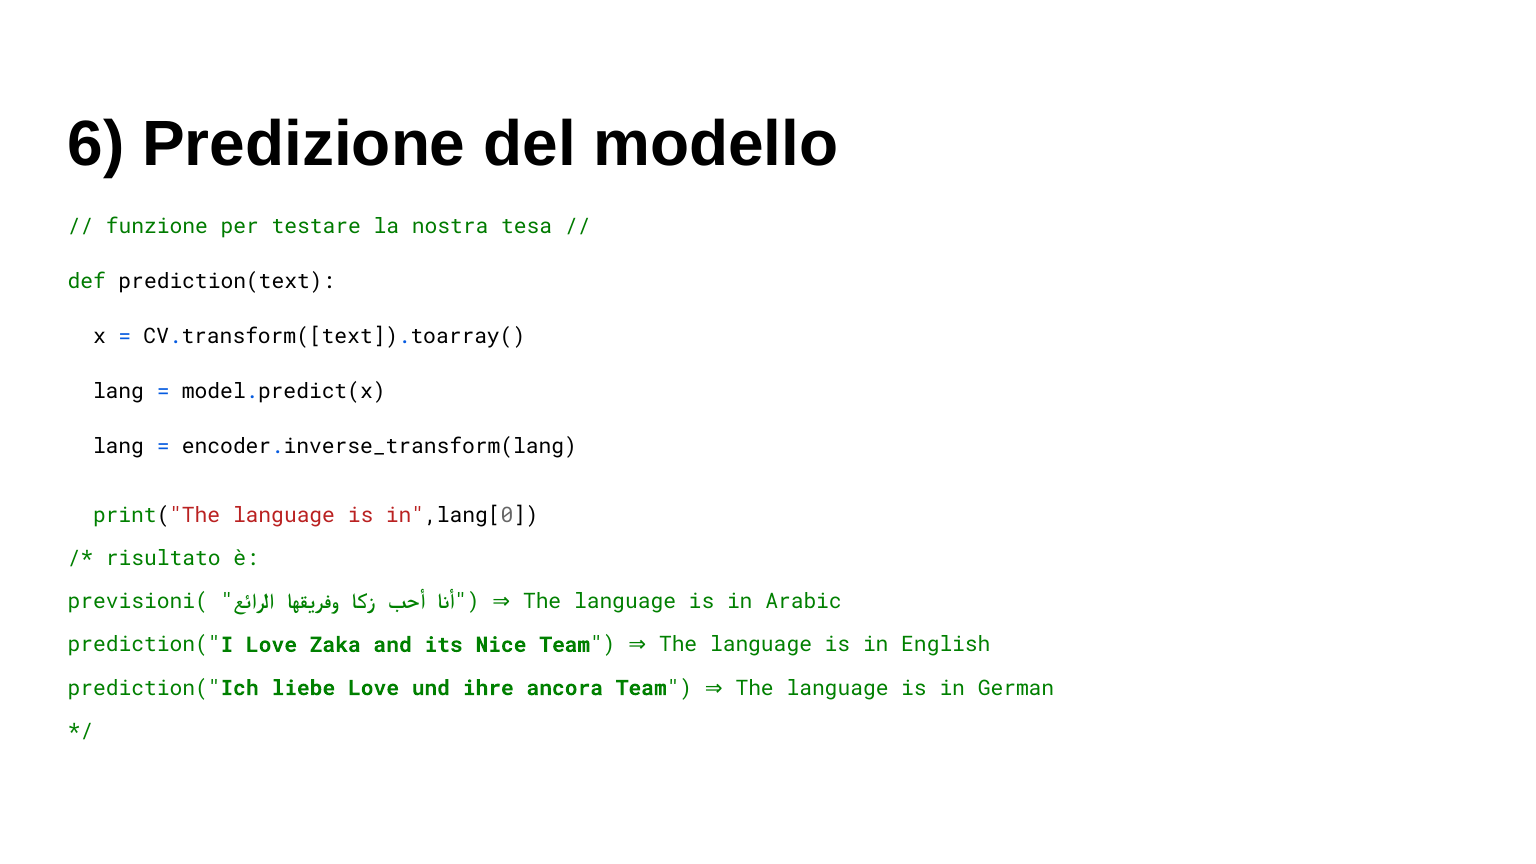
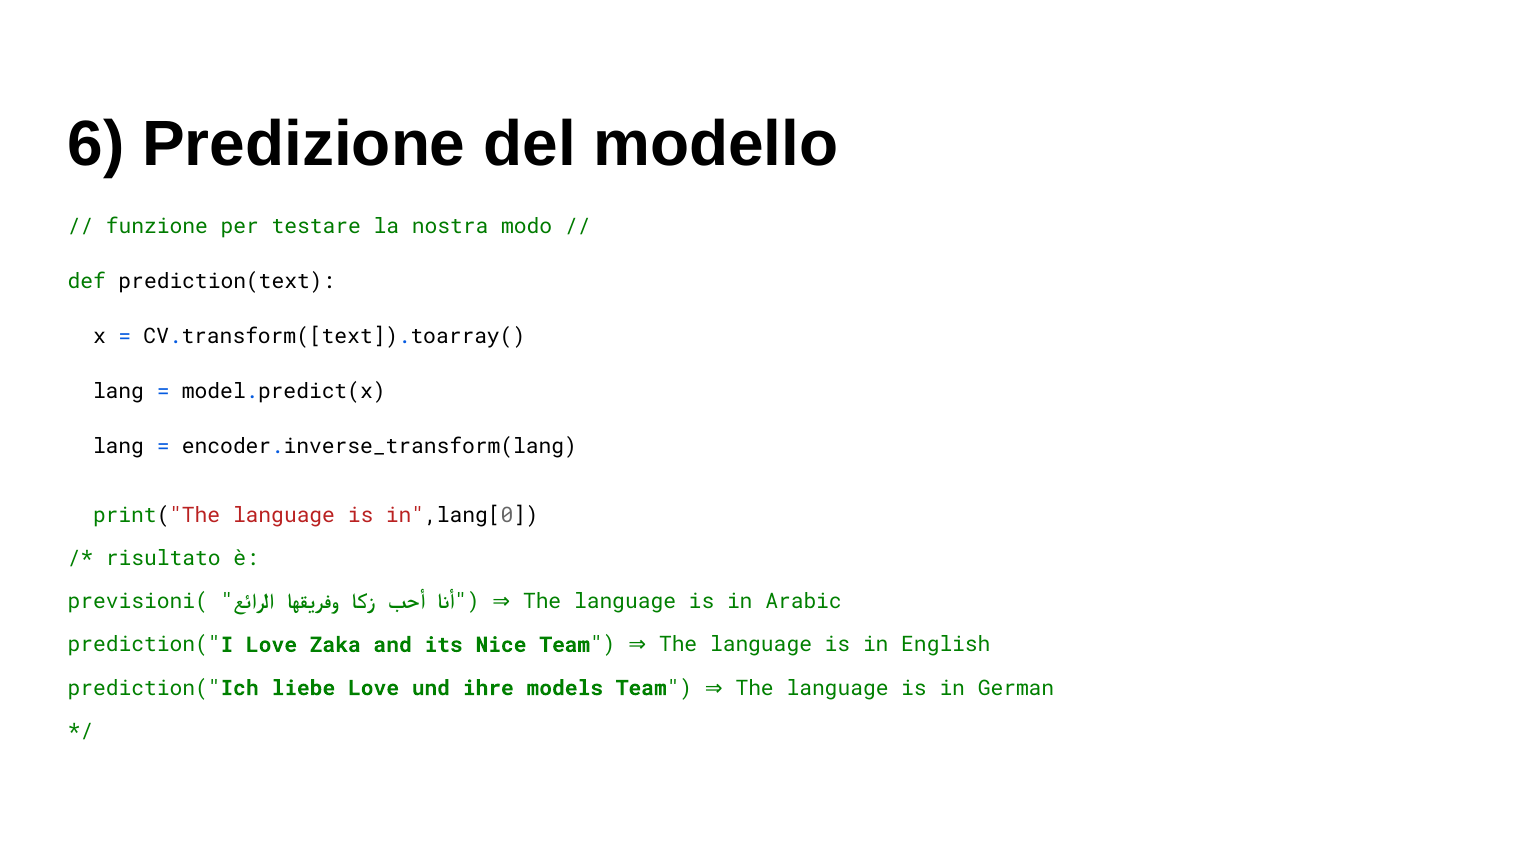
tesa: tesa -> modo (527, 227)
ancora: ancora -> models (565, 688)
